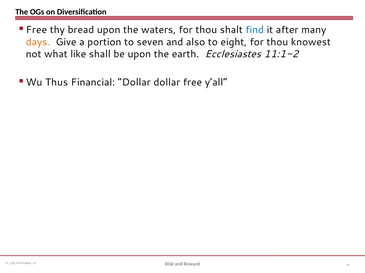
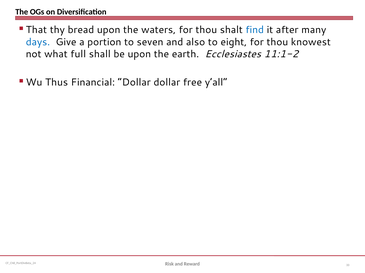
Free: Free -> That (36, 30)
days colour: orange -> blue (38, 42)
like: like -> full (78, 54)
